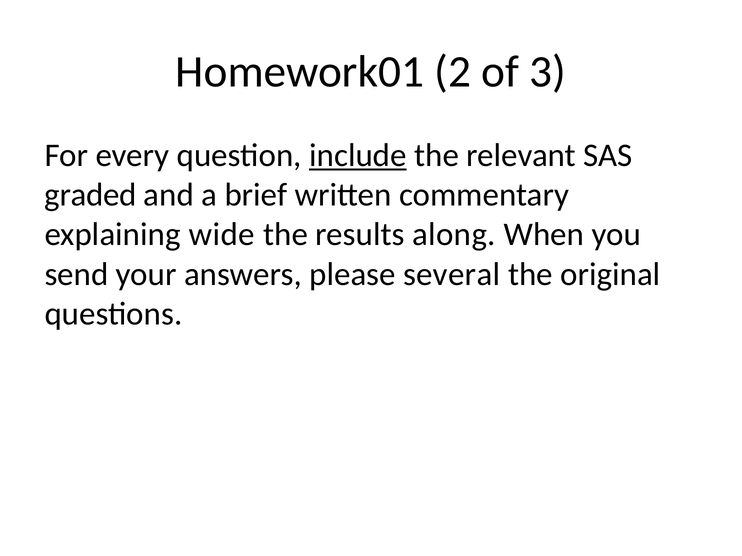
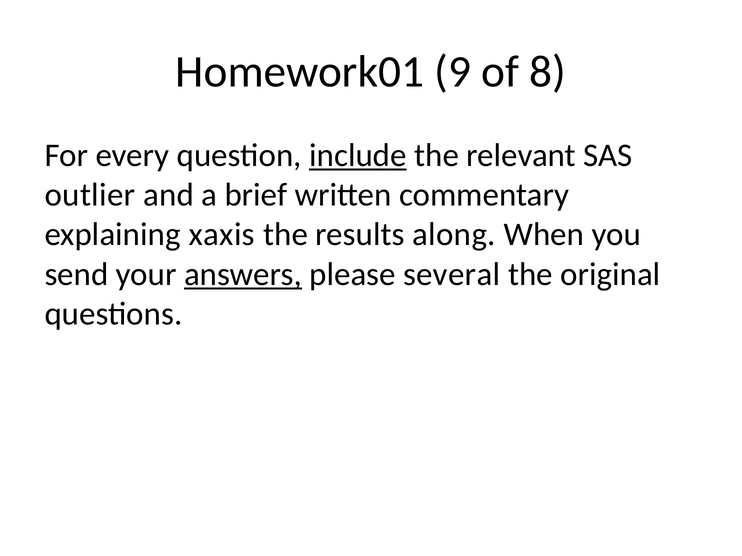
2: 2 -> 9 (453, 72)
3: 3 -> 8 (548, 72)
graded: graded -> outlier (90, 195)
wide: wide -> xaxis (222, 235)
answers underline: none -> present (243, 274)
